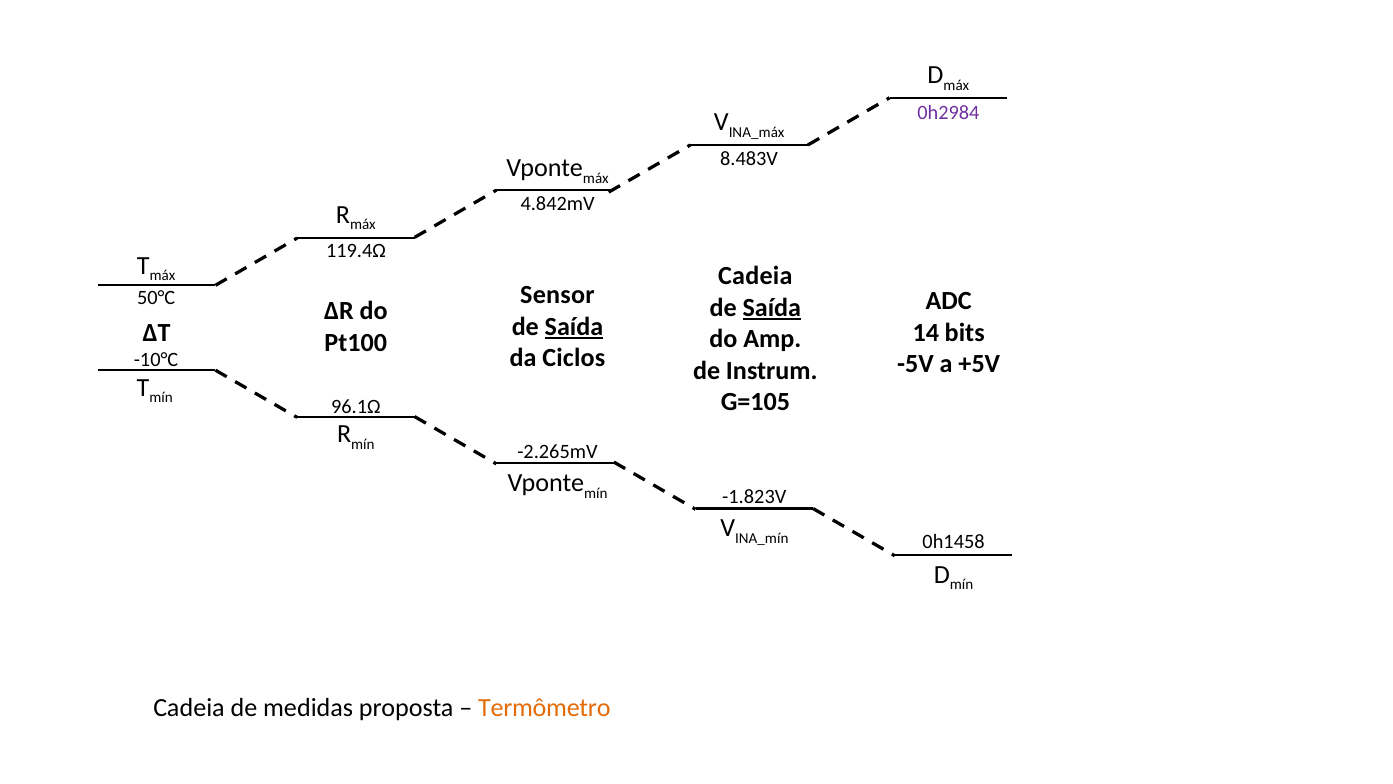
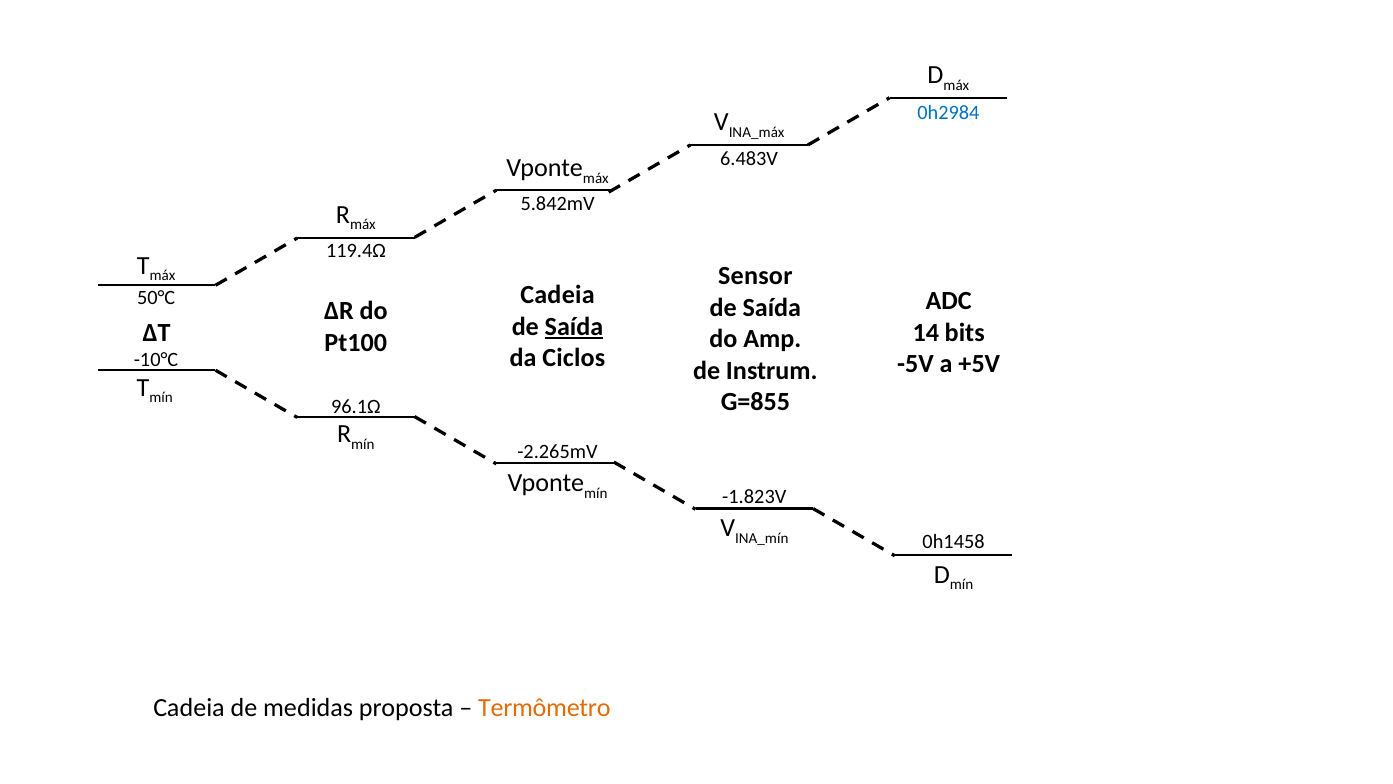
0h2984 colour: purple -> blue (948, 113)
8.483V: 8.483V -> 6.483V (749, 159)
4.842mV: 4.842mV -> 5.842mV (558, 204)
Cadeia: Cadeia -> Sensor (755, 276)
Sensor: Sensor -> Cadeia (557, 295)
Saída underline: present -> none (772, 308)
G=105: G=105 -> G=855 (755, 402)
